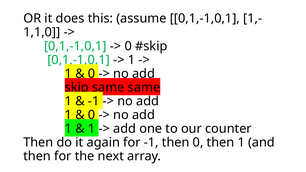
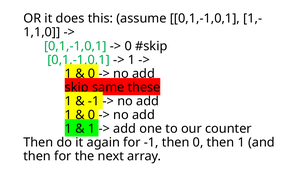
same: same -> these (144, 87)
